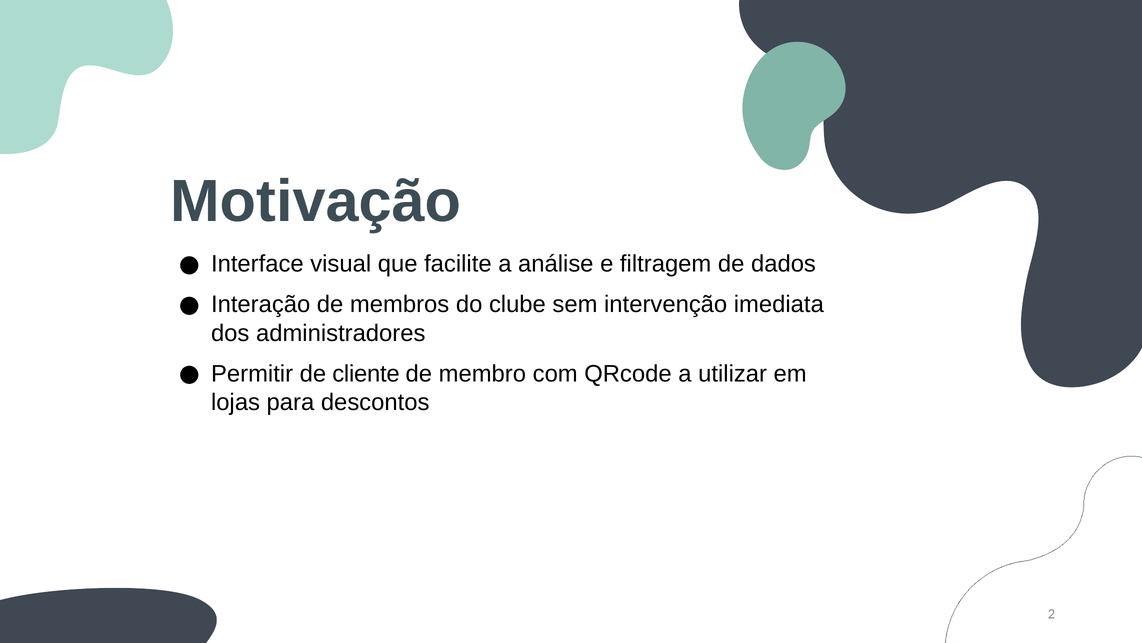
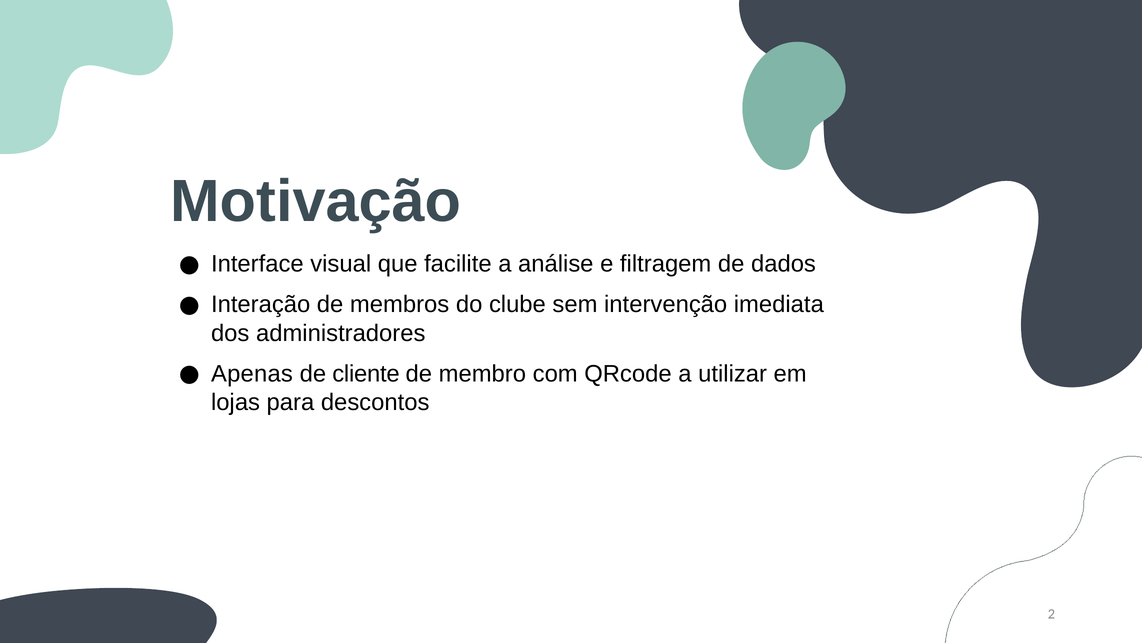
Permitir: Permitir -> Apenas (252, 373)
